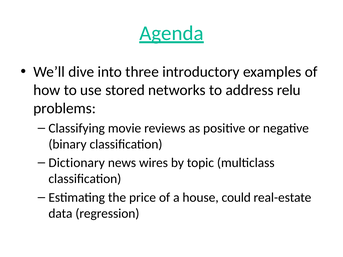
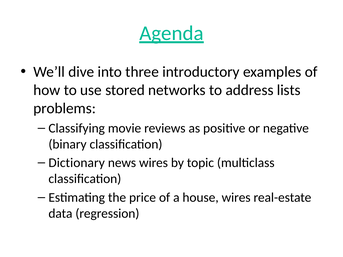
relu: relu -> lists (289, 90)
house could: could -> wires (236, 198)
